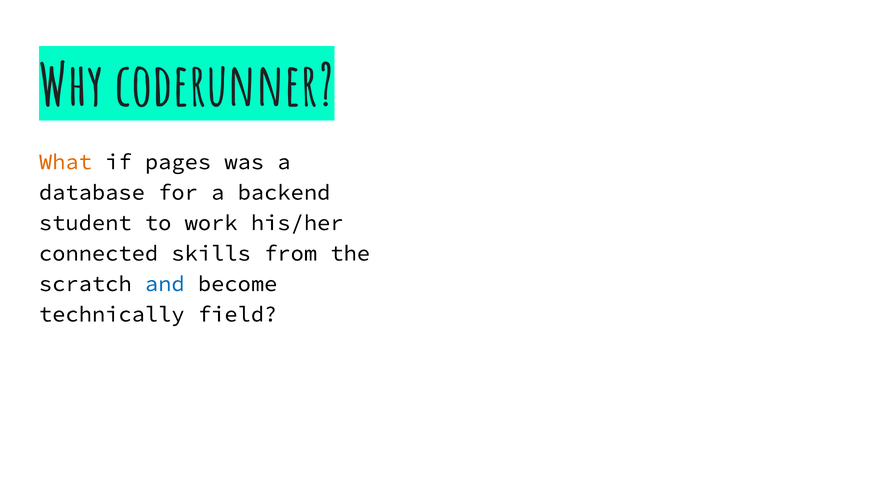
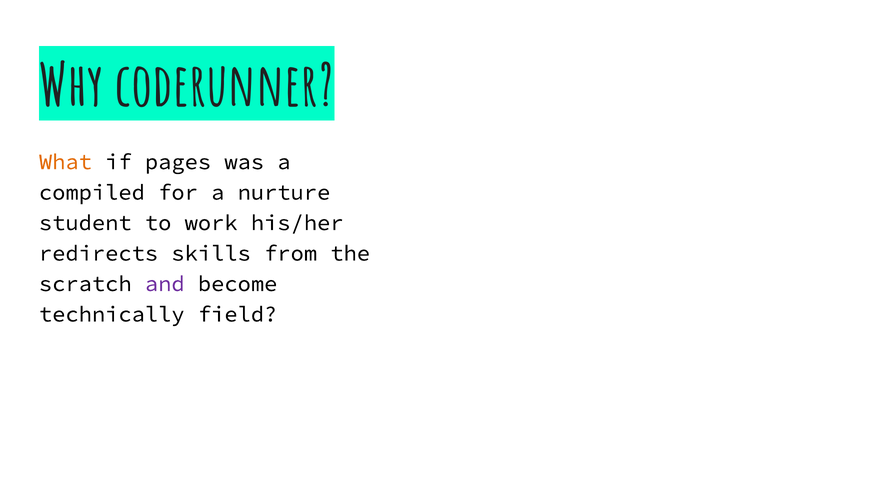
database: database -> compiled (92, 192)
backend: backend -> nurture (284, 192)
connected: connected -> redirects (99, 253)
and colour: blue -> purple (165, 284)
